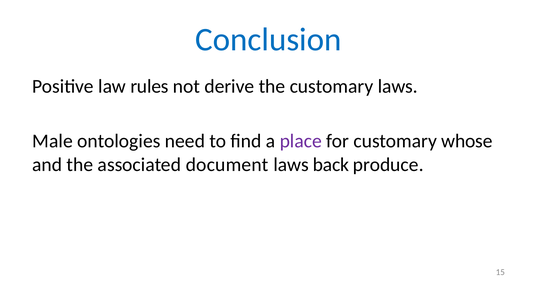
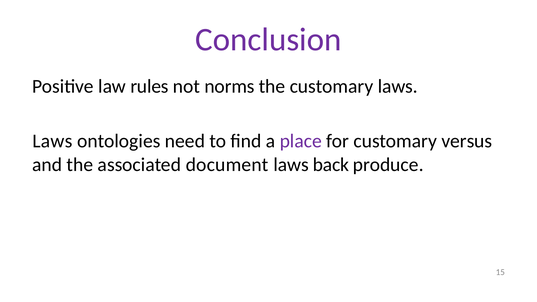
Conclusion colour: blue -> purple (268, 40)
derive: derive -> norms (229, 86)
Male: Male -> Laws (52, 141)
whose: whose -> versus (467, 141)
